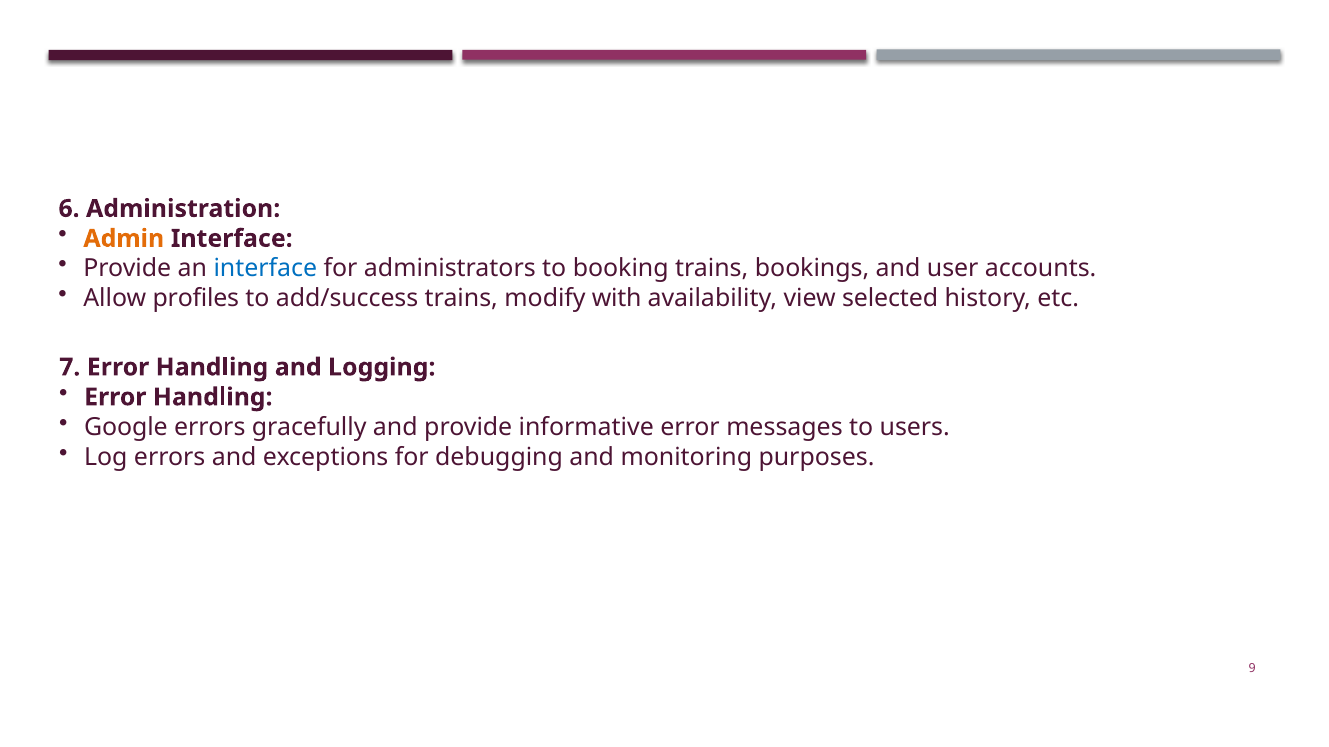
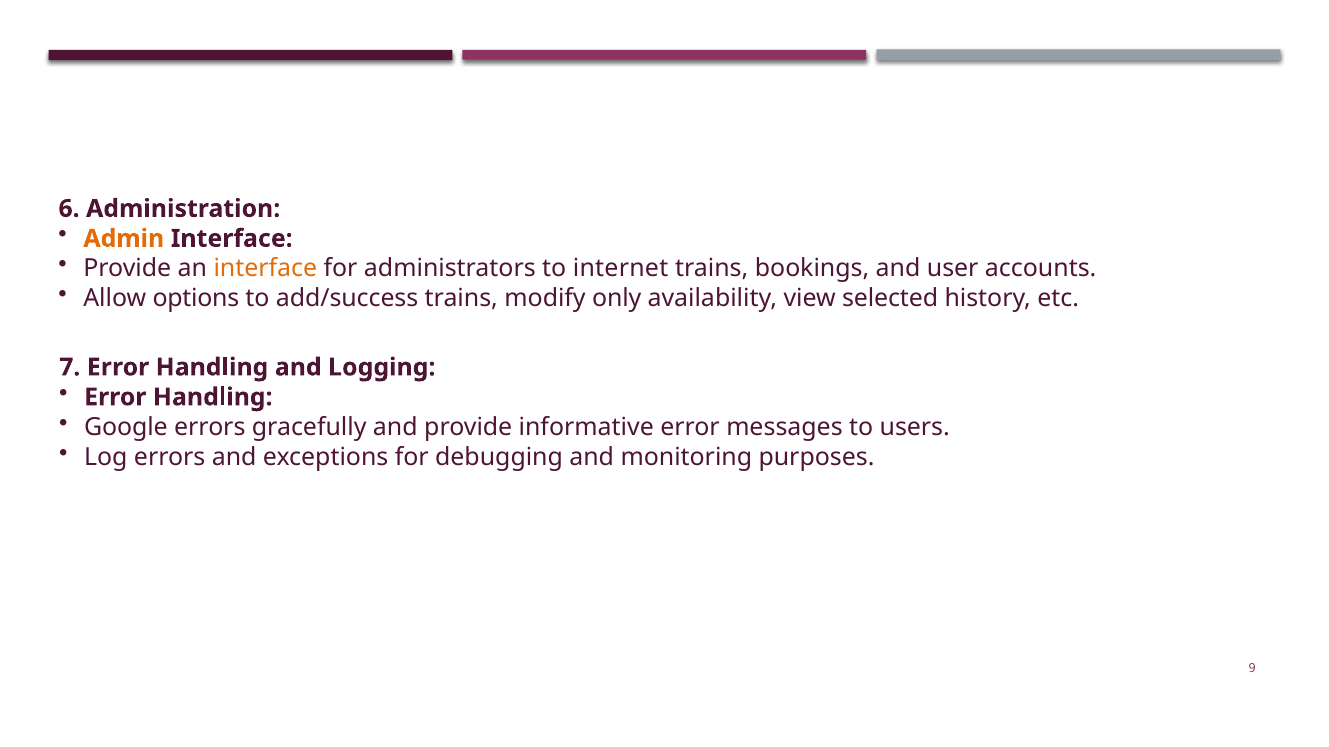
interface colour: blue -> orange (265, 269)
booking: booking -> internet (621, 269)
profiles: profiles -> options (196, 299)
with: with -> only (617, 299)
